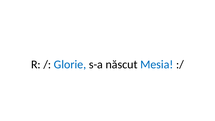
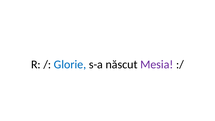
Mesia colour: blue -> purple (157, 65)
